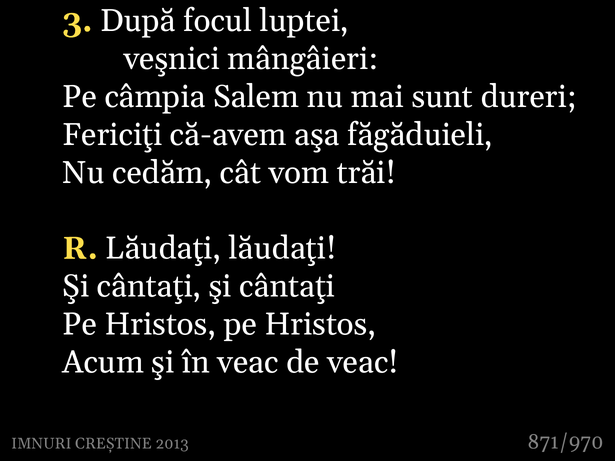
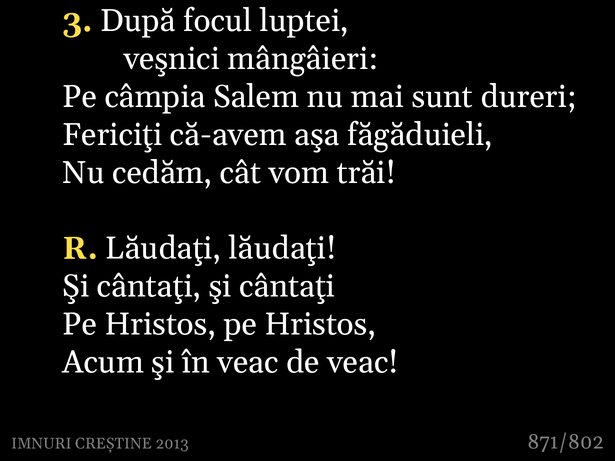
871/970: 871/970 -> 871/802 (566, 442)
